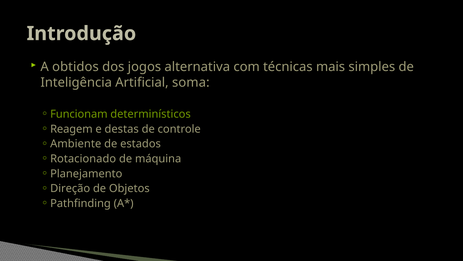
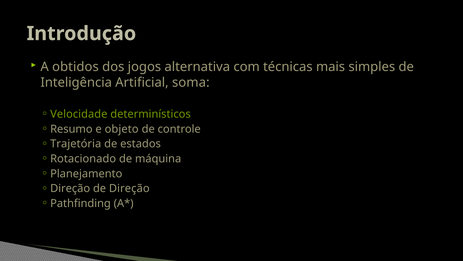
Funcionam: Funcionam -> Velocidade (79, 114)
Reagem: Reagem -> Resumo (71, 129)
destas: destas -> objeto (122, 129)
Ambiente: Ambiente -> Trajetória (76, 144)
de Objetos: Objetos -> Direção (129, 188)
